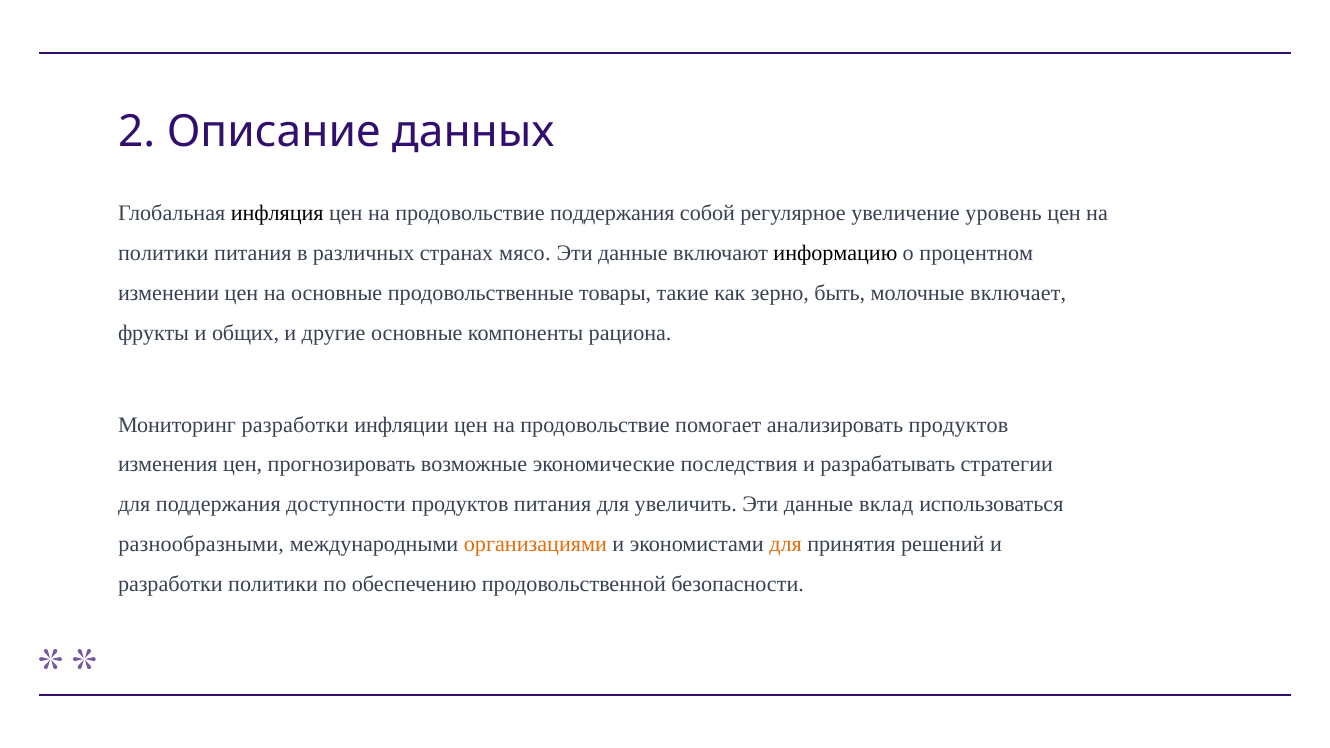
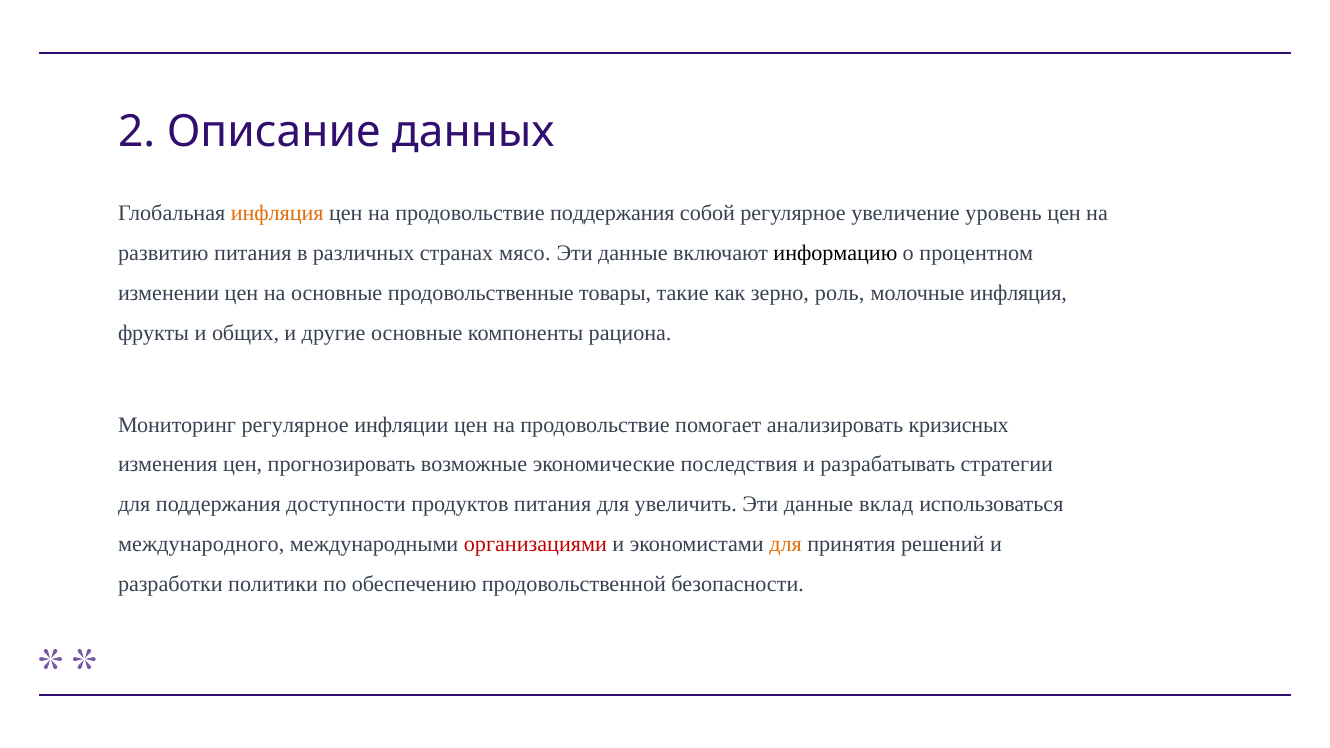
инфляция colour: black -> orange (277, 213)
политики: политики -> развитию (163, 253)
быть: быть -> роль (840, 293)
молочные включает: включает -> инфляция (1018, 293)
Мониторинг разработки: разработки -> регулярное (295, 425)
анализировать продуктов: продуктов -> кризисных (959, 425)
разнообразными: разнообразными -> международного (201, 545)
организациями colour: orange -> red (535, 545)
